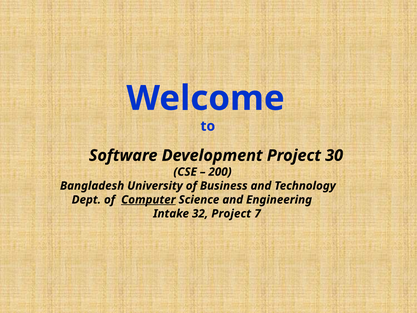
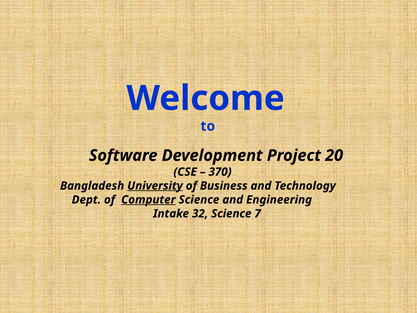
30: 30 -> 20 (334, 155)
200: 200 -> 370 (220, 172)
University underline: none -> present (155, 186)
32 Project: Project -> Science (231, 213)
